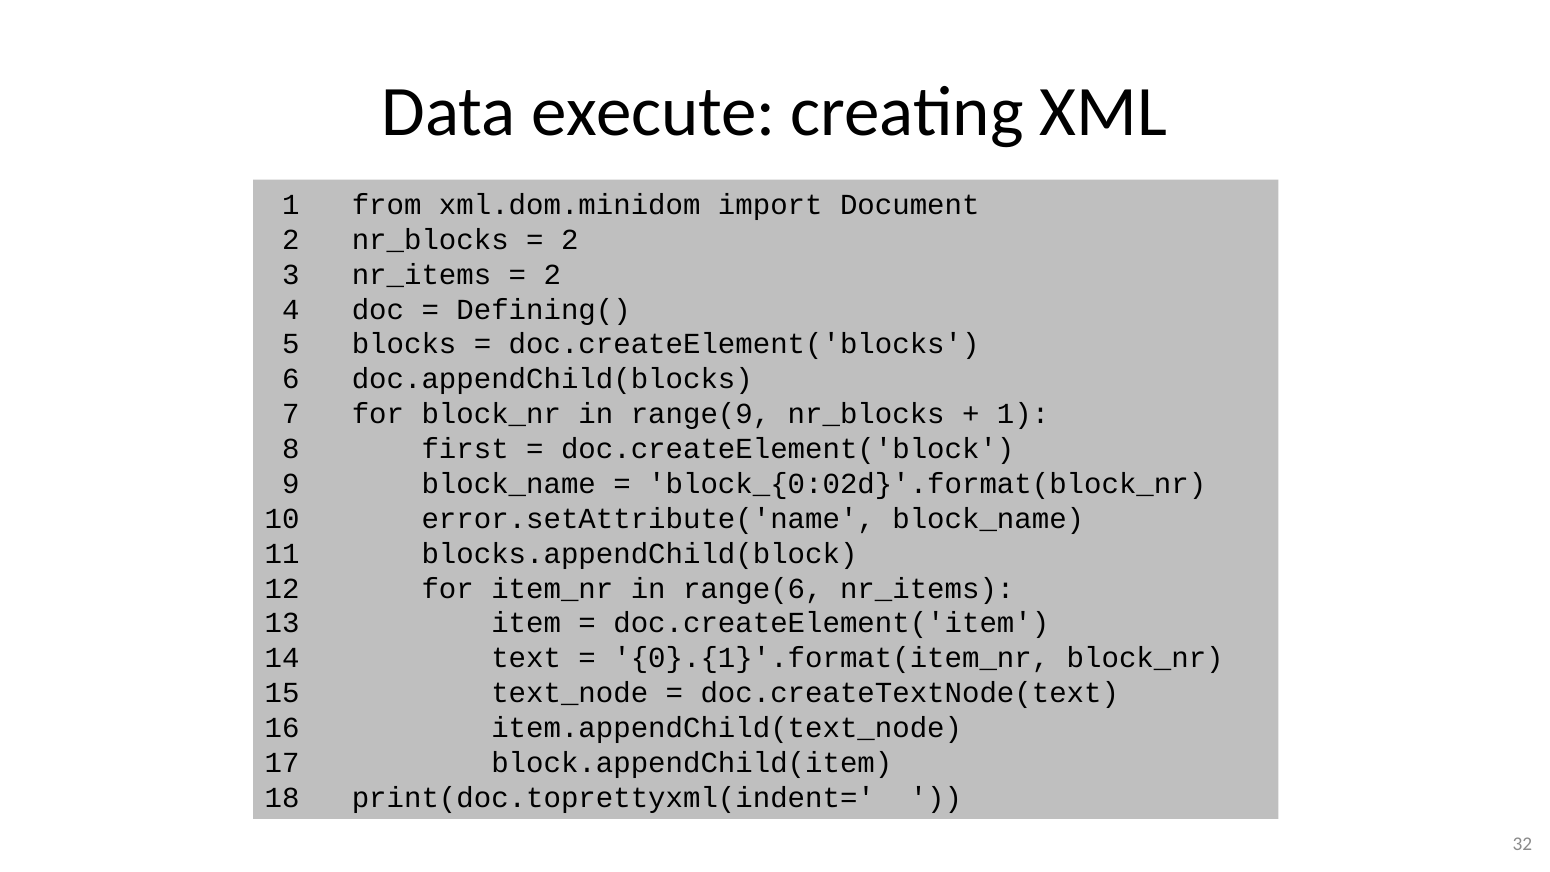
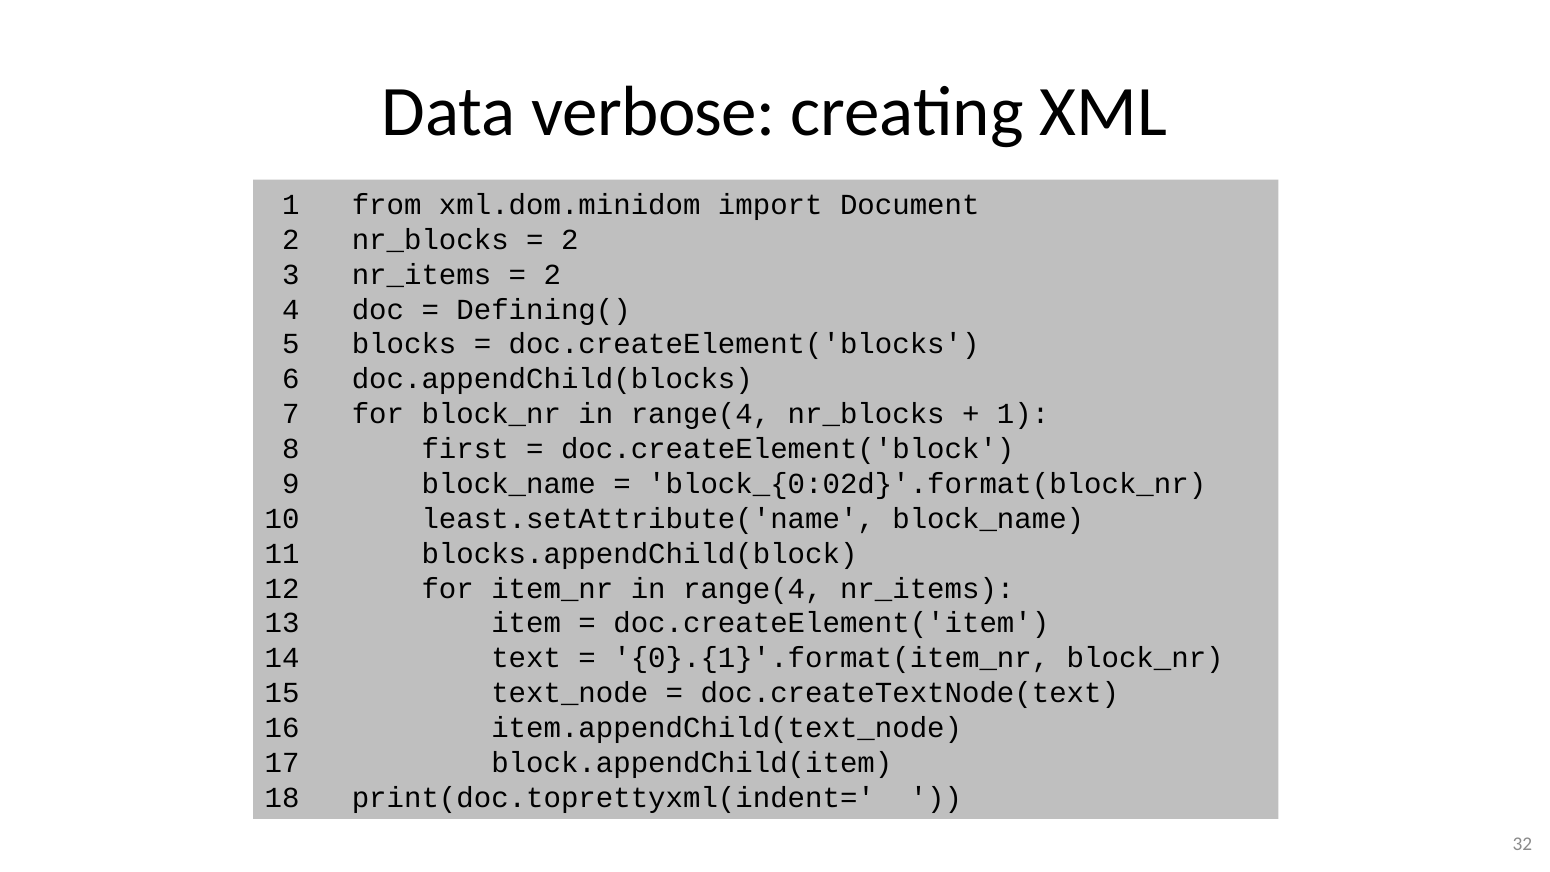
execute: execute -> verbose (654, 113)
block_nr in range(9: range(9 -> range(4 (701, 414)
error.setAttribute('name: error.setAttribute('name -> least.setAttribute('name (648, 519)
item_nr in range(6: range(6 -> range(4 (753, 588)
